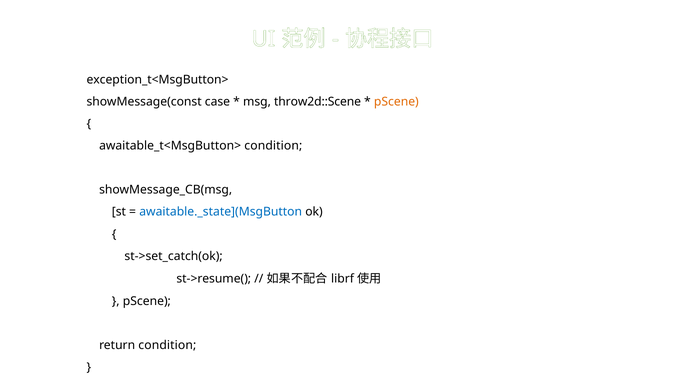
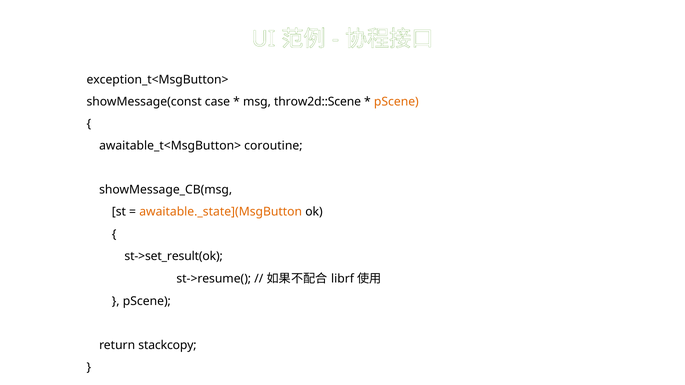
awaitable_t<MsgButton> condition: condition -> coroutine (273, 146)
awaitable._state](MsgButton colour: blue -> orange (221, 212)
st->set_catch(ok: st->set_catch(ok -> st->set_result(ok (174, 256)
return condition: condition -> stackcopy (167, 346)
